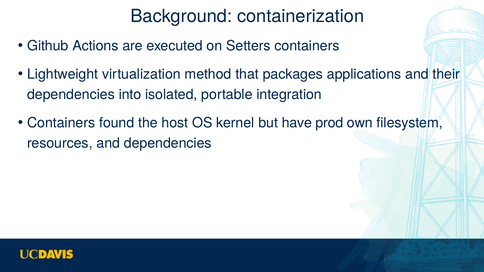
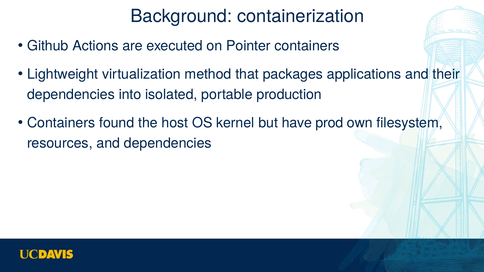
Setters: Setters -> Pointer (248, 46)
integration: integration -> production (289, 95)
